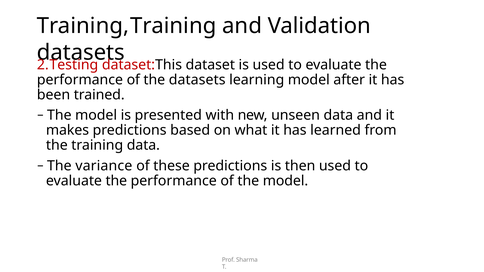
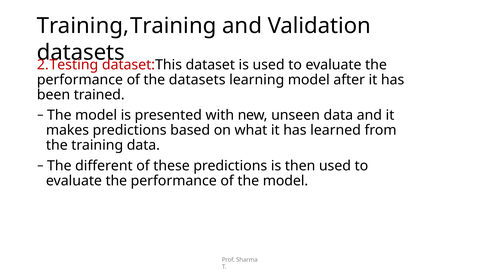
variance: variance -> different (104, 166)
